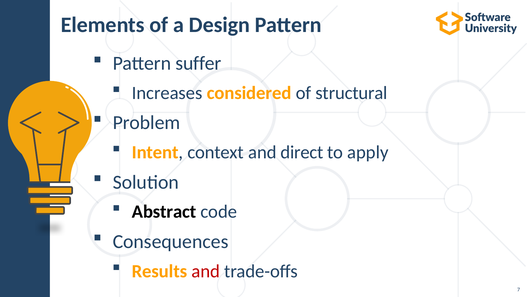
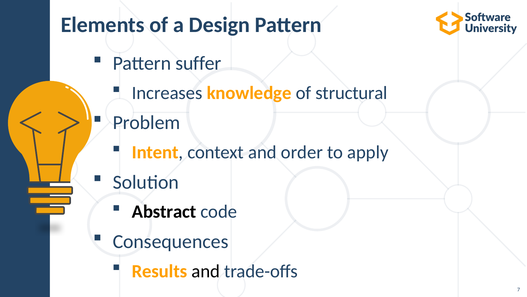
considered: considered -> knowledge (249, 93)
direct: direct -> order (302, 152)
and colour: red -> black (206, 271)
